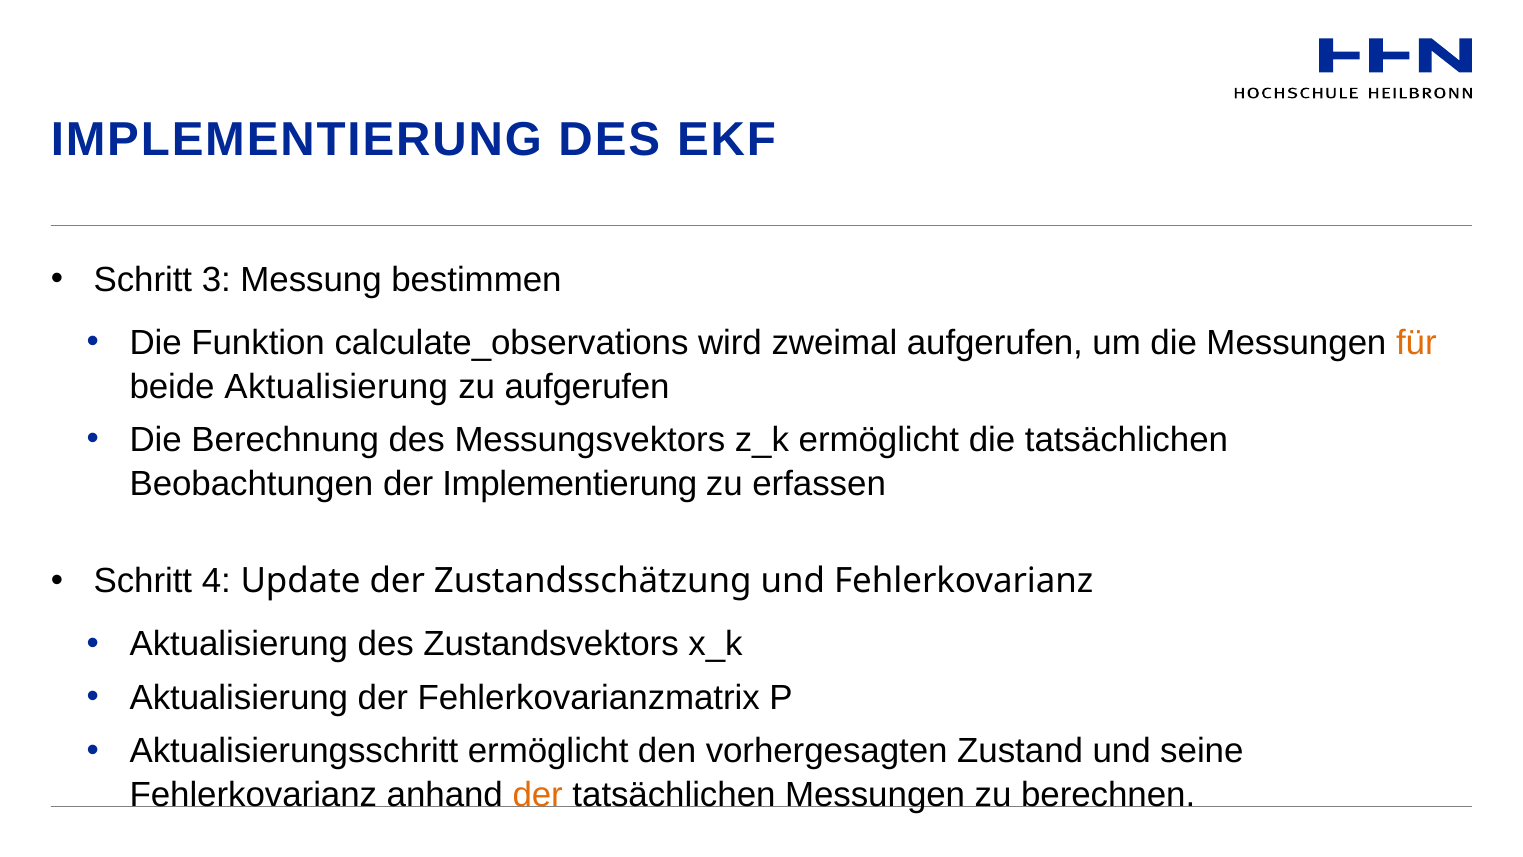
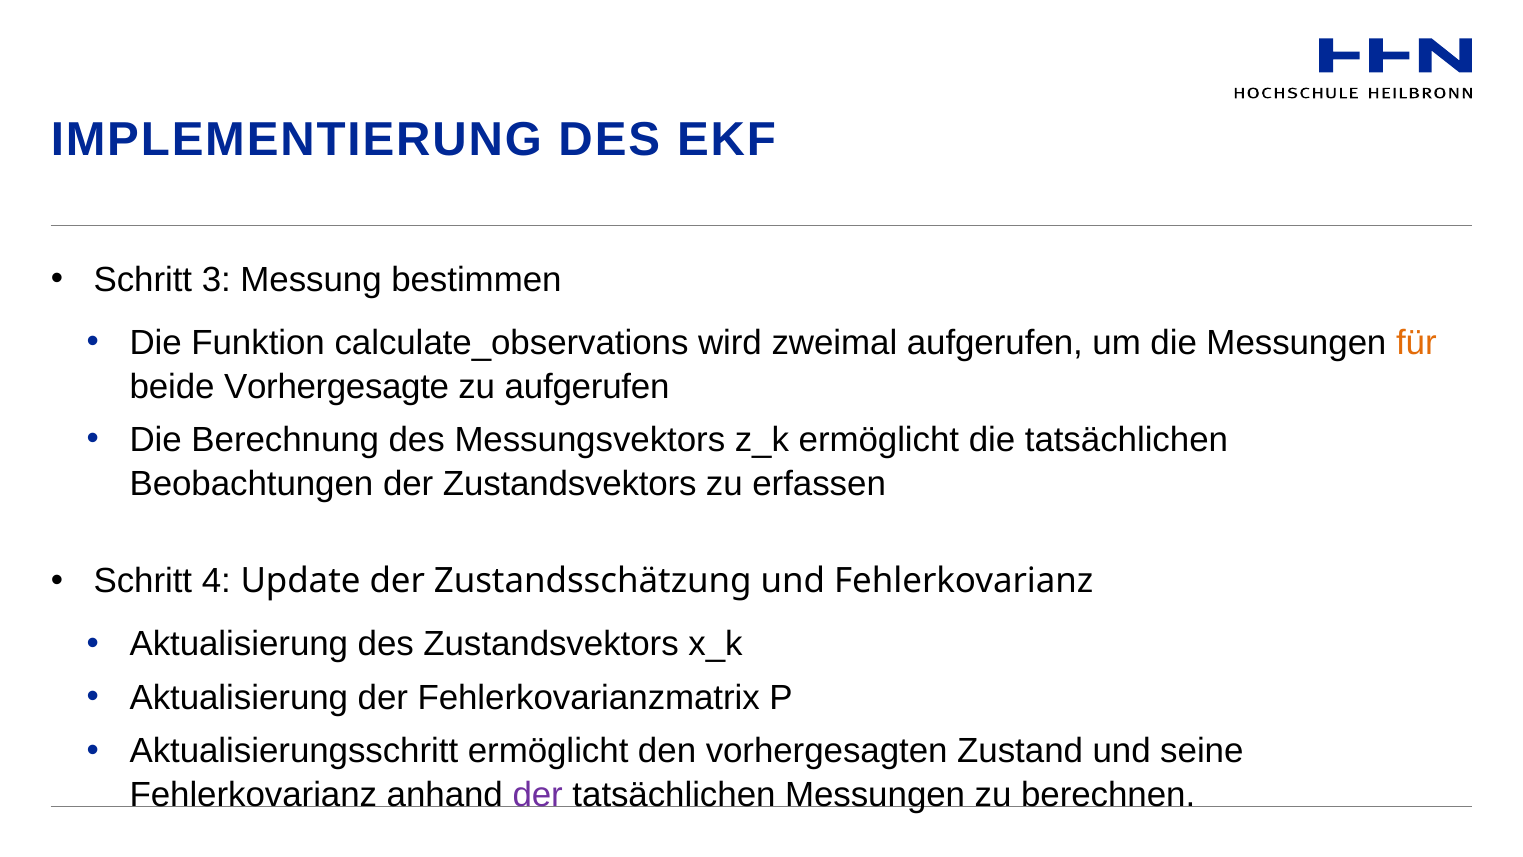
beide Aktualisierung: Aktualisierung -> Vorhergesagte (337, 386)
der Implementierung: Implementierung -> Zustandsvektors (570, 484)
der colour: orange -> purple (538, 795)
